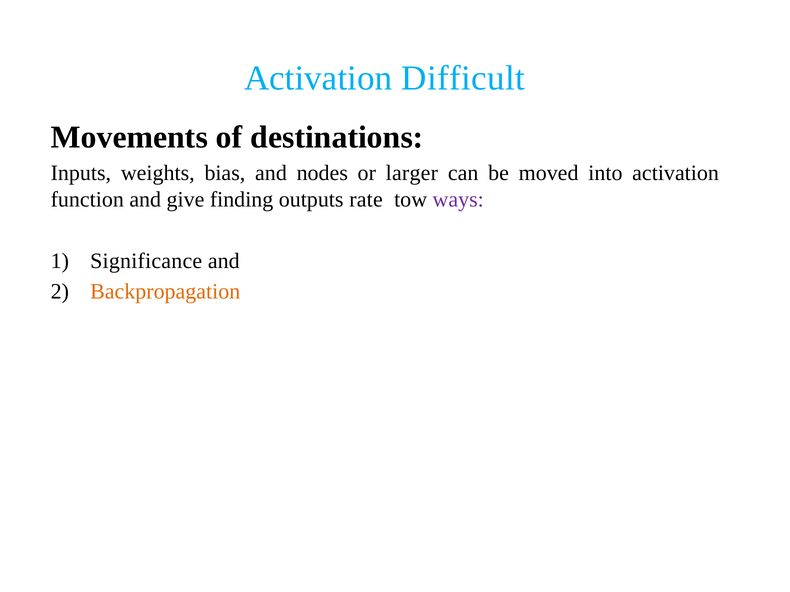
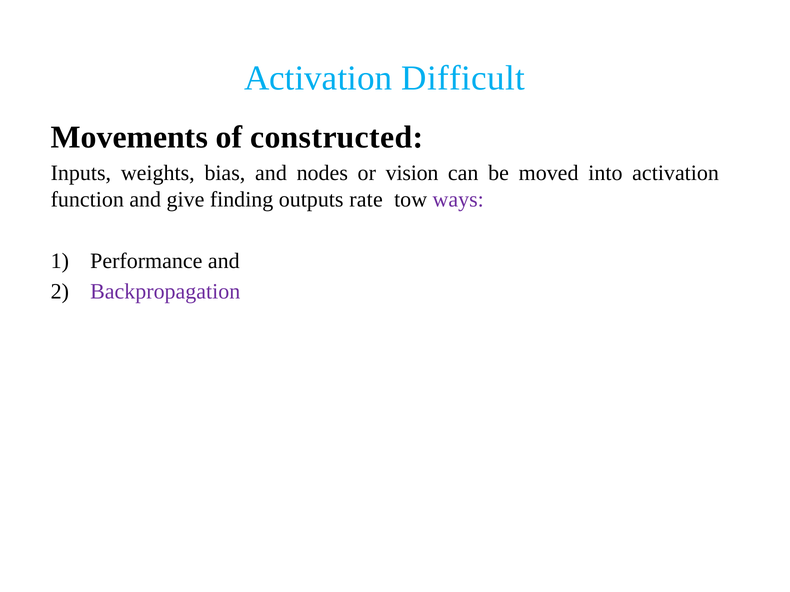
destinations: destinations -> constructed (337, 137)
larger: larger -> vision (412, 173)
Significance: Significance -> Performance (146, 261)
Backpropagation colour: orange -> purple (165, 292)
